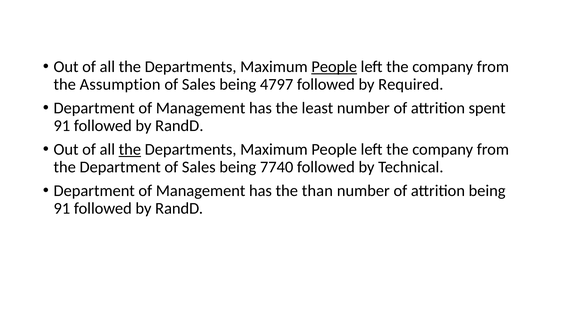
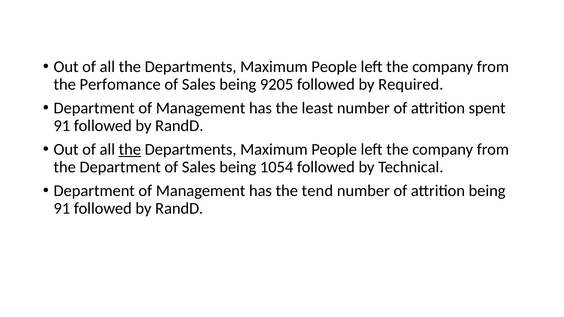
People underline: present -> none (334, 67)
Assumption: Assumption -> Perfomance (120, 84)
4797: 4797 -> 9205 (277, 84)
7740: 7740 -> 1054 (277, 167)
than: than -> tend (317, 191)
